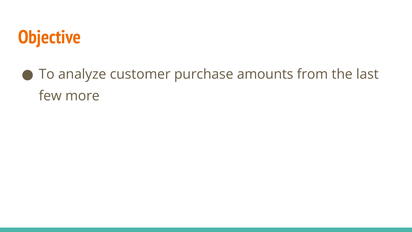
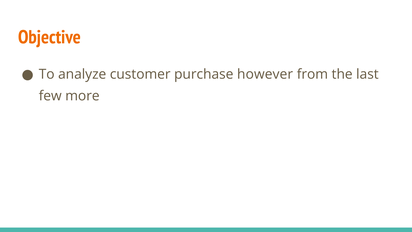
amounts: amounts -> however (265, 74)
